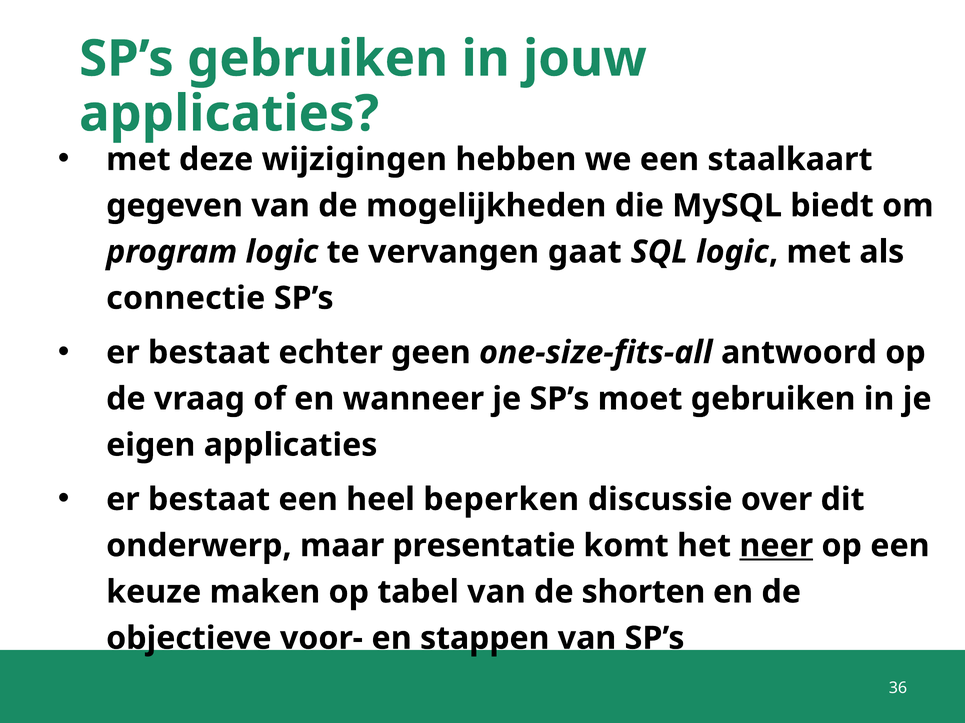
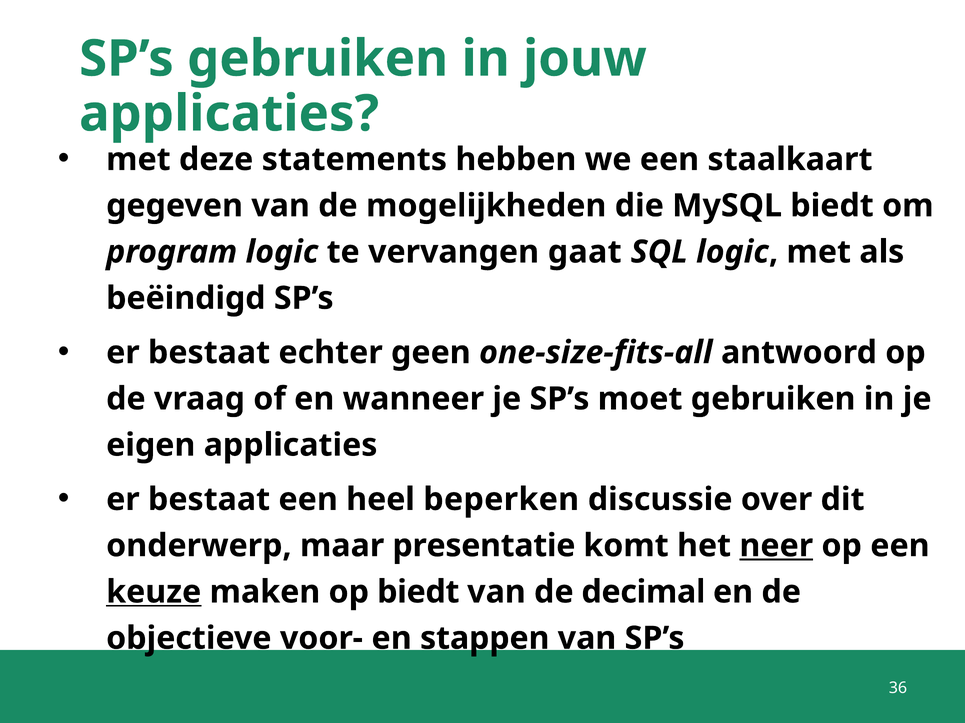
wijzigingen: wijzigingen -> statements (354, 160)
connectie: connectie -> beëindigd (186, 299)
keuze underline: none -> present (154, 593)
op tabel: tabel -> biedt (418, 593)
shorten: shorten -> decimal (643, 593)
